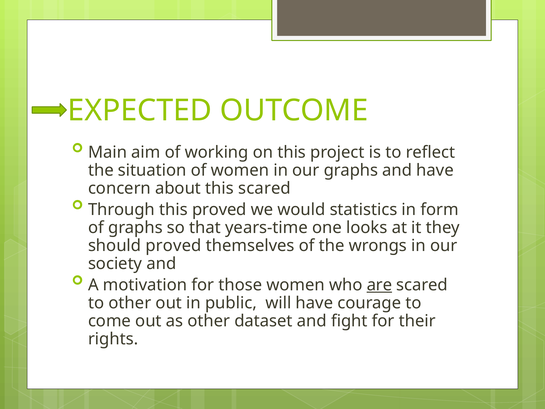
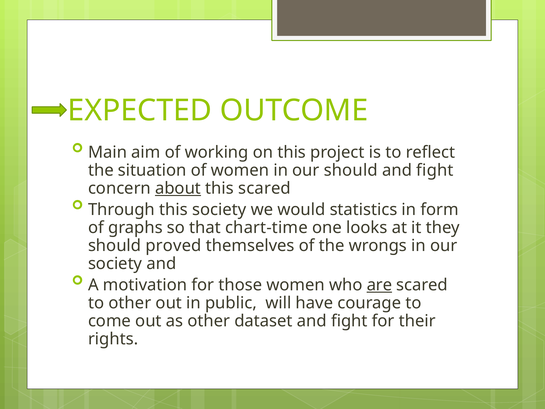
our graphs: graphs -> should (351, 170)
have: have -> fight (435, 170)
about underline: none -> present (178, 188)
this proved: proved -> society (219, 210)
years-time: years-time -> chart-time (266, 228)
